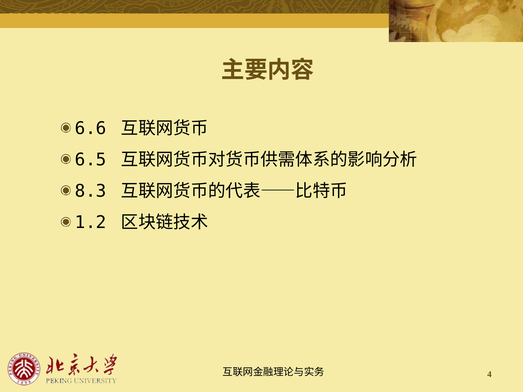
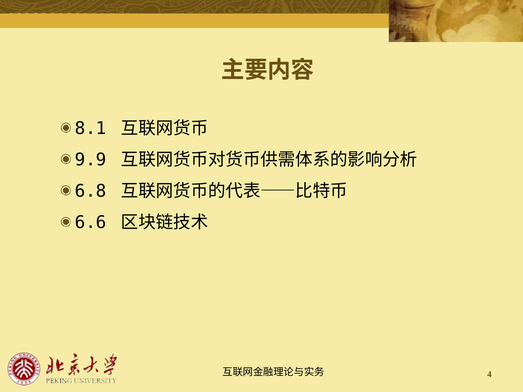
6.6: 6.6 -> 8.1 (91, 128)
6.5: 6.5 -> 9.9 (91, 160)
8.3: 8.3 -> 6.8 (91, 191)
1.2: 1.2 -> 6.6 (91, 223)
